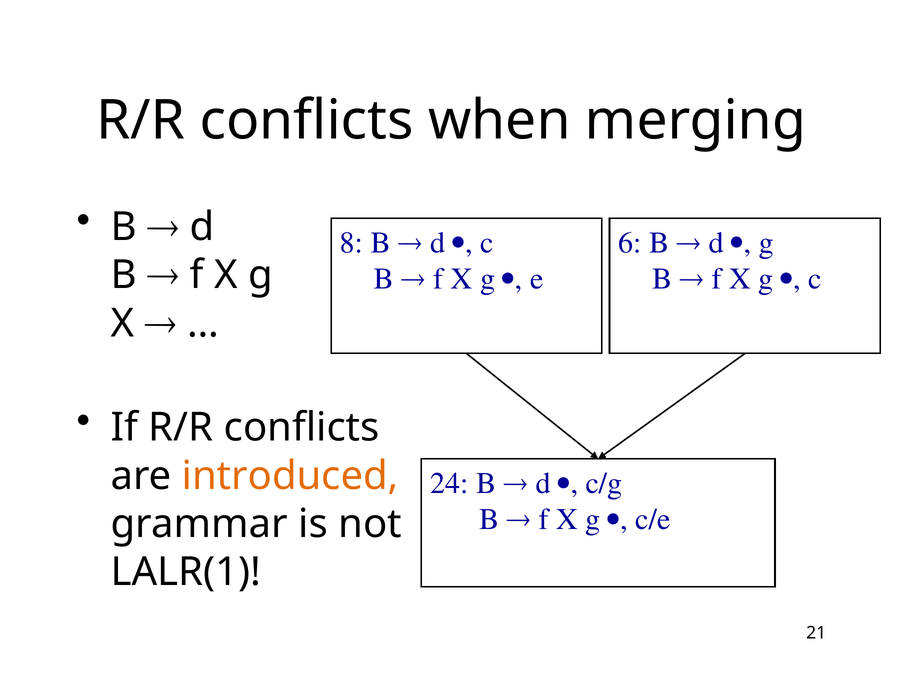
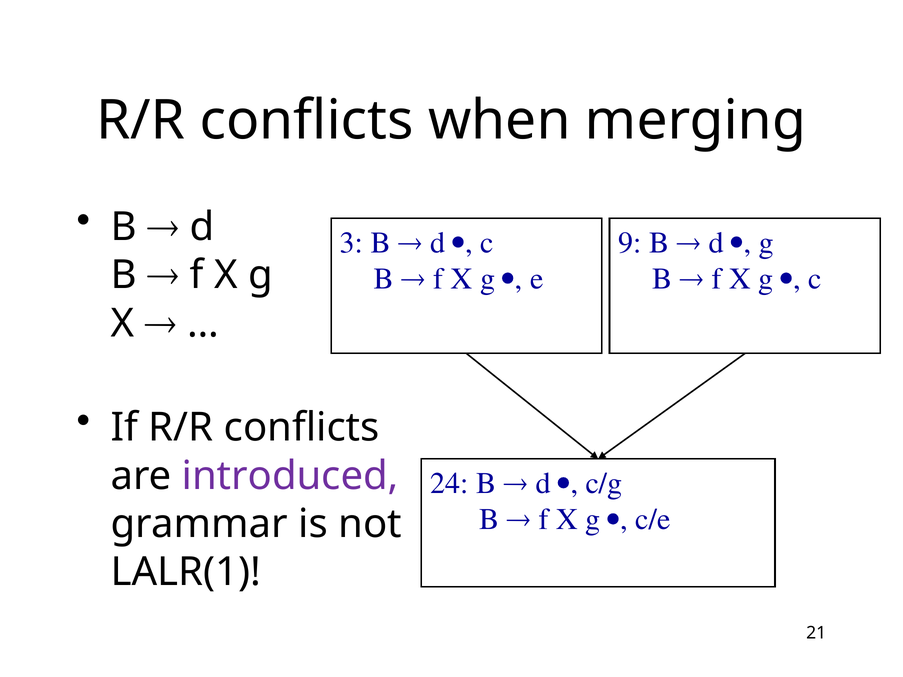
8: 8 -> 3 (352, 243)
6: 6 -> 9 (630, 243)
introduced colour: orange -> purple (290, 476)
